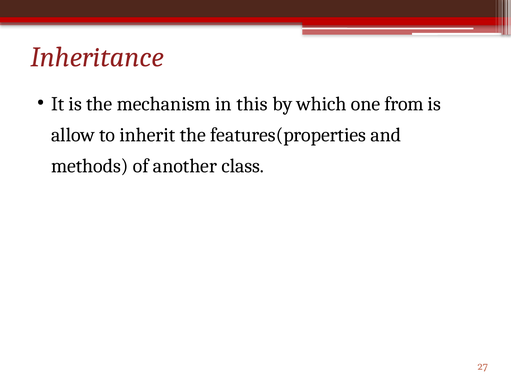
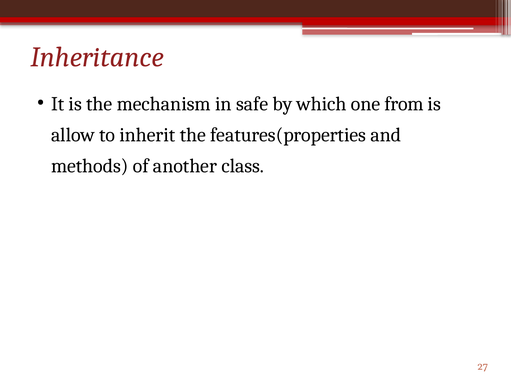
this: this -> safe (252, 104)
